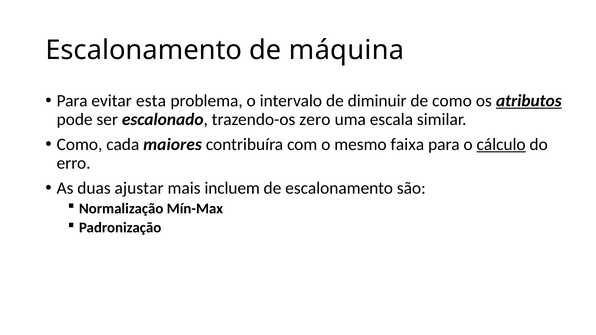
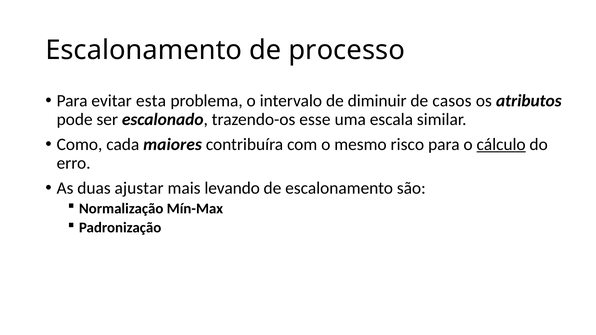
máquina: máquina -> processo (347, 50)
de como: como -> casos (452, 101)
atributos underline: present -> none (529, 101)
zero: zero -> esse (315, 119)
faixa: faixa -> risco (407, 144)
incluem: incluem -> levando (232, 188)
